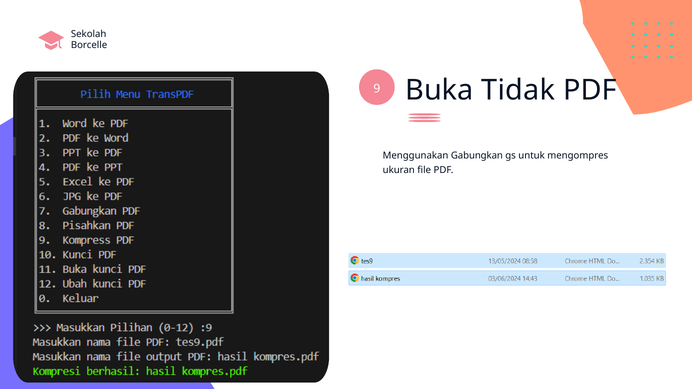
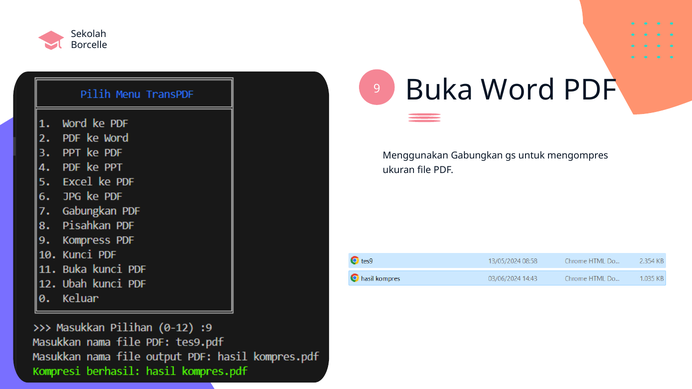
Tidak: Tidak -> Word (518, 90)
